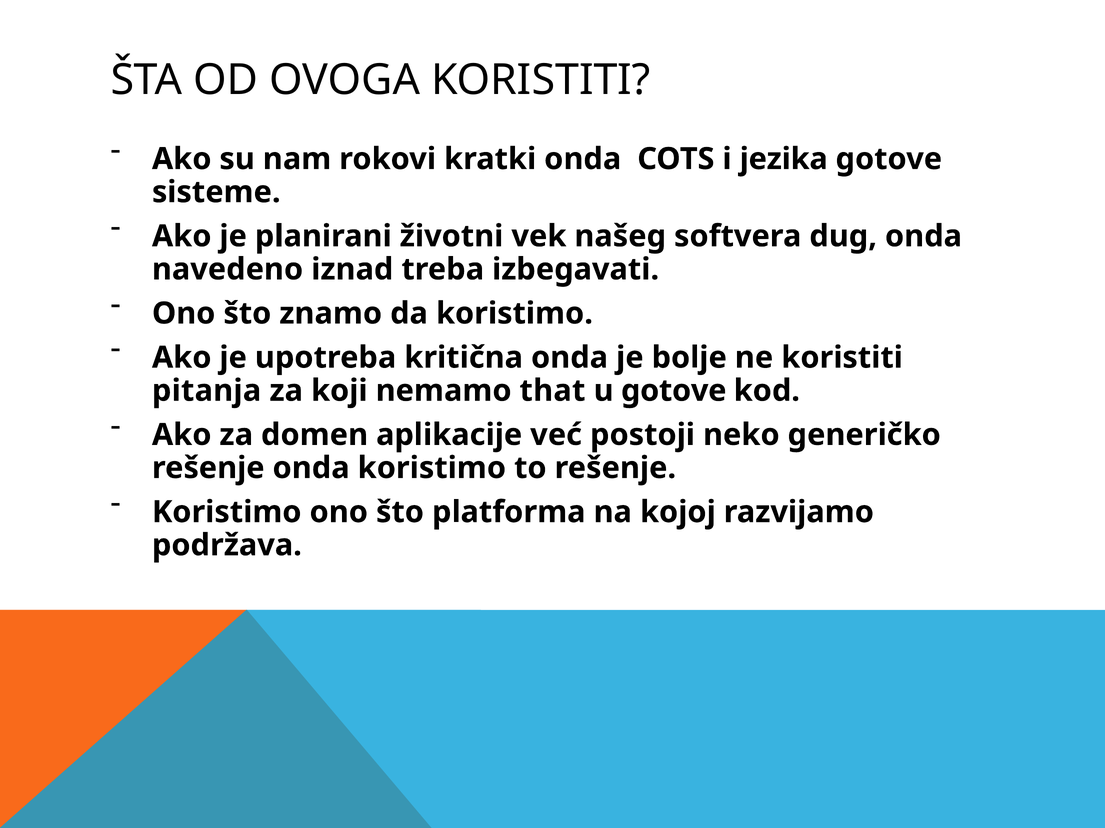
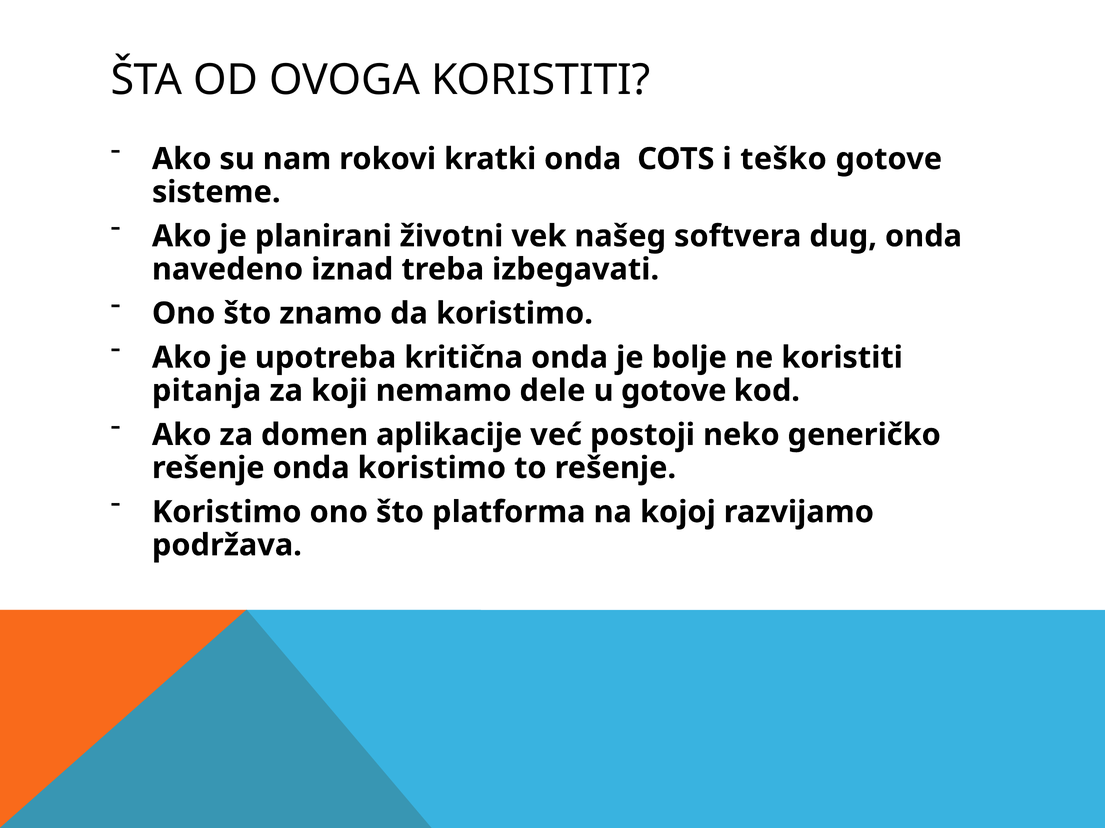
jezika: jezika -> teško (783, 159)
that: that -> dele (552, 391)
